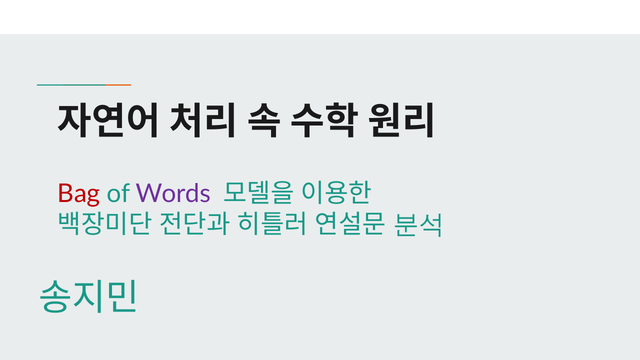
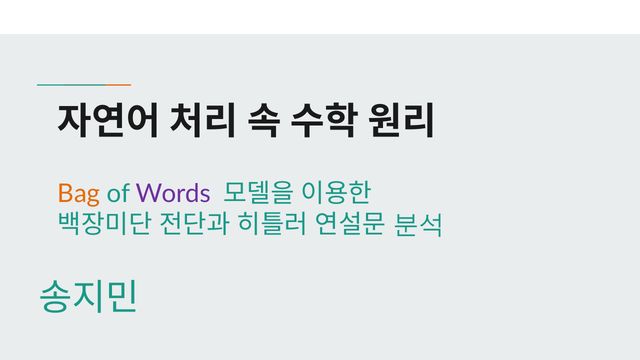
Bag colour: red -> orange (79, 194)
